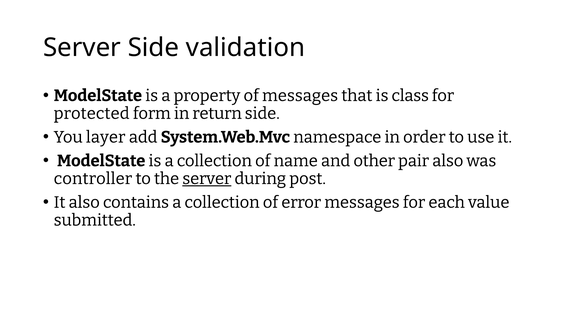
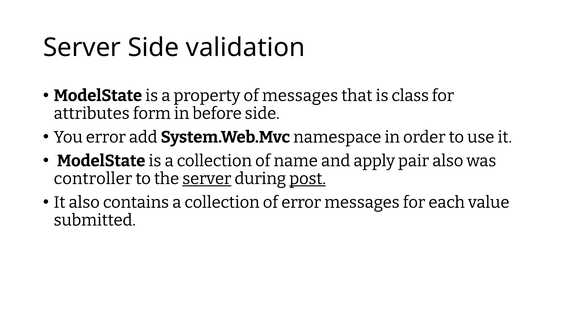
protected: protected -> attributes (92, 113)
return: return -> before (217, 113)
You layer: layer -> error (106, 137)
other: other -> apply (374, 161)
post underline: none -> present (308, 179)
